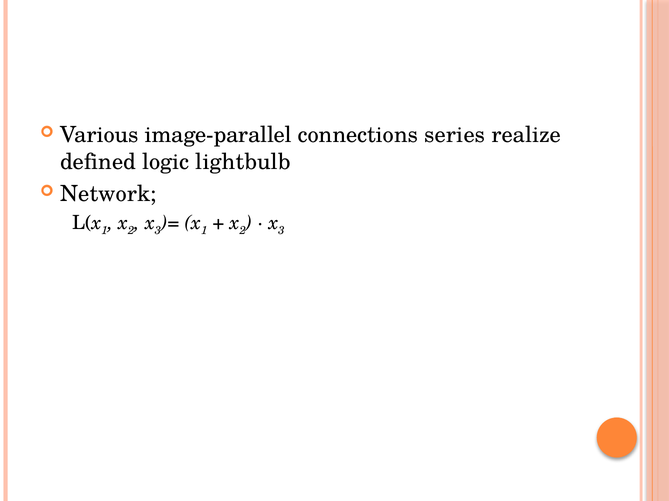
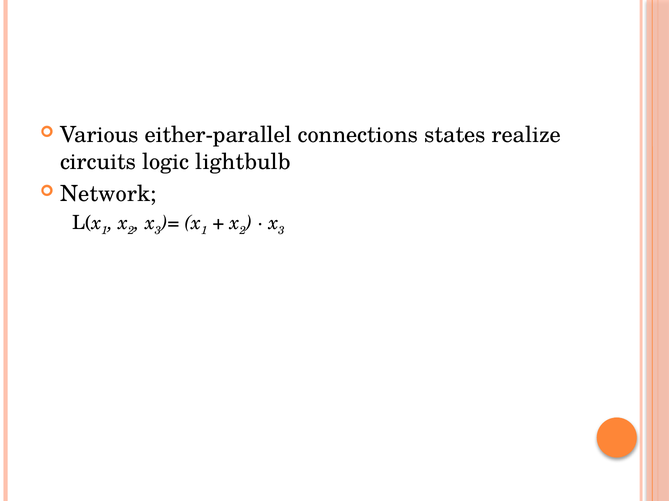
image-parallel: image-parallel -> either-parallel (218, 135)
series: series -> states (455, 135)
defined: defined -> circuits (98, 162)
